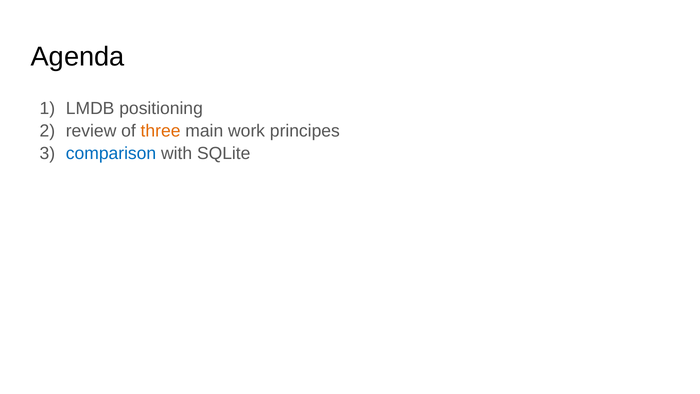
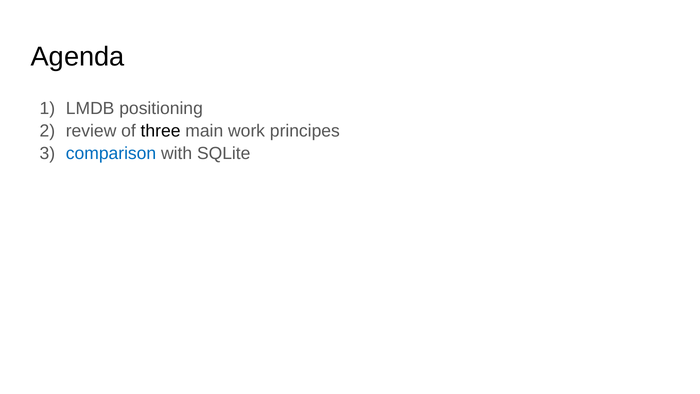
three colour: orange -> black (161, 131)
